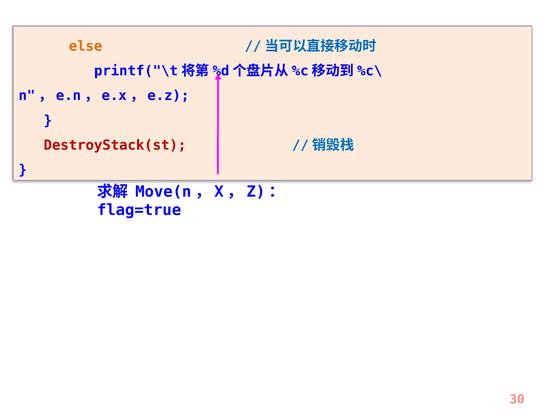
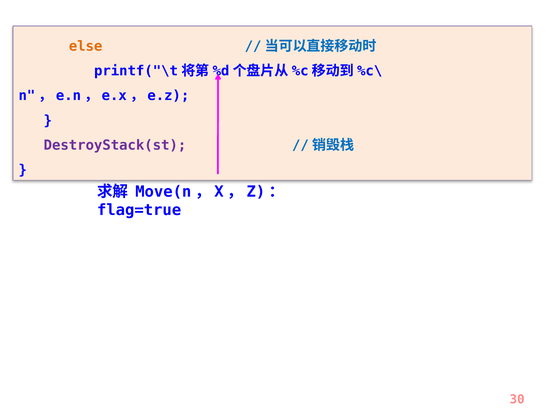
DestroyStack(st colour: red -> purple (115, 145)
